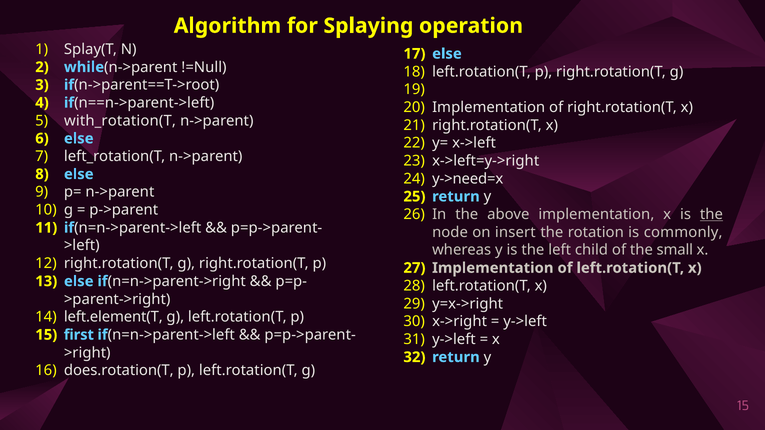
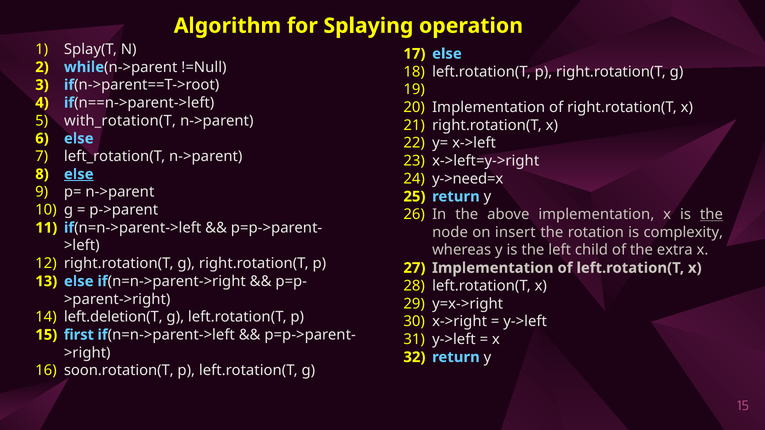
else underline: none -> present (79, 174)
commonly: commonly -> complexity (683, 232)
small: small -> extra (675, 250)
left.element(T: left.element(T -> left.deletion(T (113, 317)
does.rotation(T: does.rotation(T -> soon.rotation(T (119, 371)
